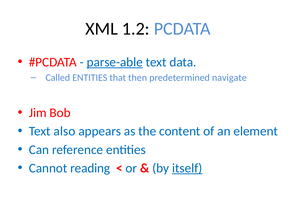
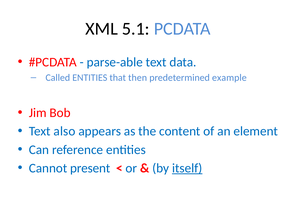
1.2: 1.2 -> 5.1 (136, 29)
parse-able underline: present -> none (115, 62)
navigate: navigate -> example (229, 78)
reading: reading -> present (90, 168)
